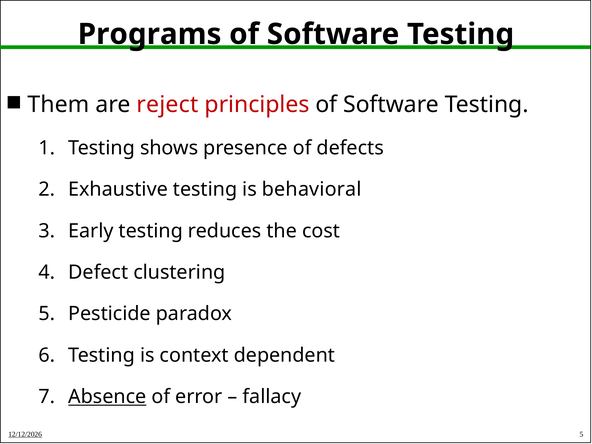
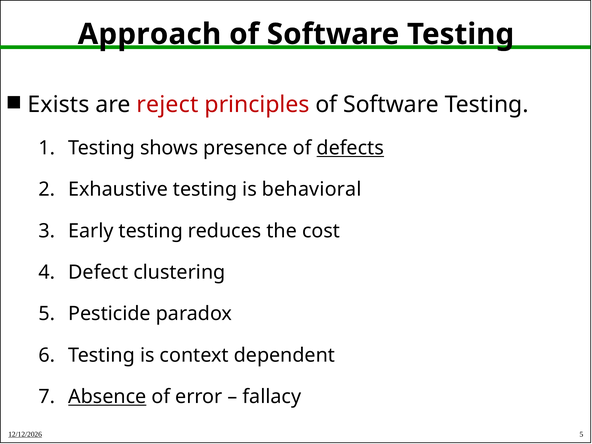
Programs: Programs -> Approach (149, 34)
Them: Them -> Exists (58, 104)
defects underline: none -> present (350, 148)
